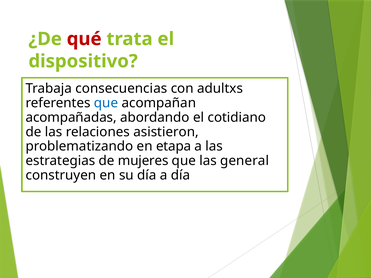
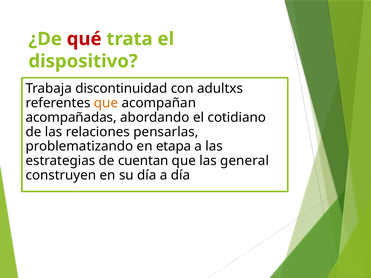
consecuencias: consecuencias -> discontinuidad (121, 89)
que colour: blue -> orange (106, 103)
asistieron: asistieron -> pensarlas (166, 132)
mujeres: mujeres -> cuentan (143, 161)
